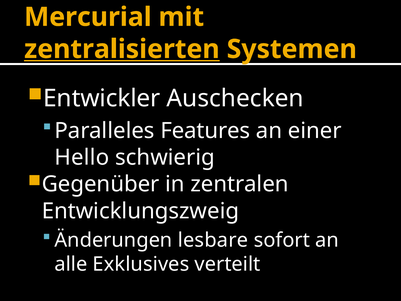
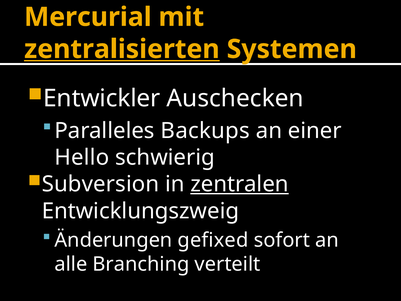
Features: Features -> Backups (205, 131)
Gegenüber: Gegenüber -> Subversion (101, 184)
zentralen underline: none -> present (240, 184)
lesbare: lesbare -> gefixed (213, 240)
Exklusives: Exklusives -> Branching (141, 264)
